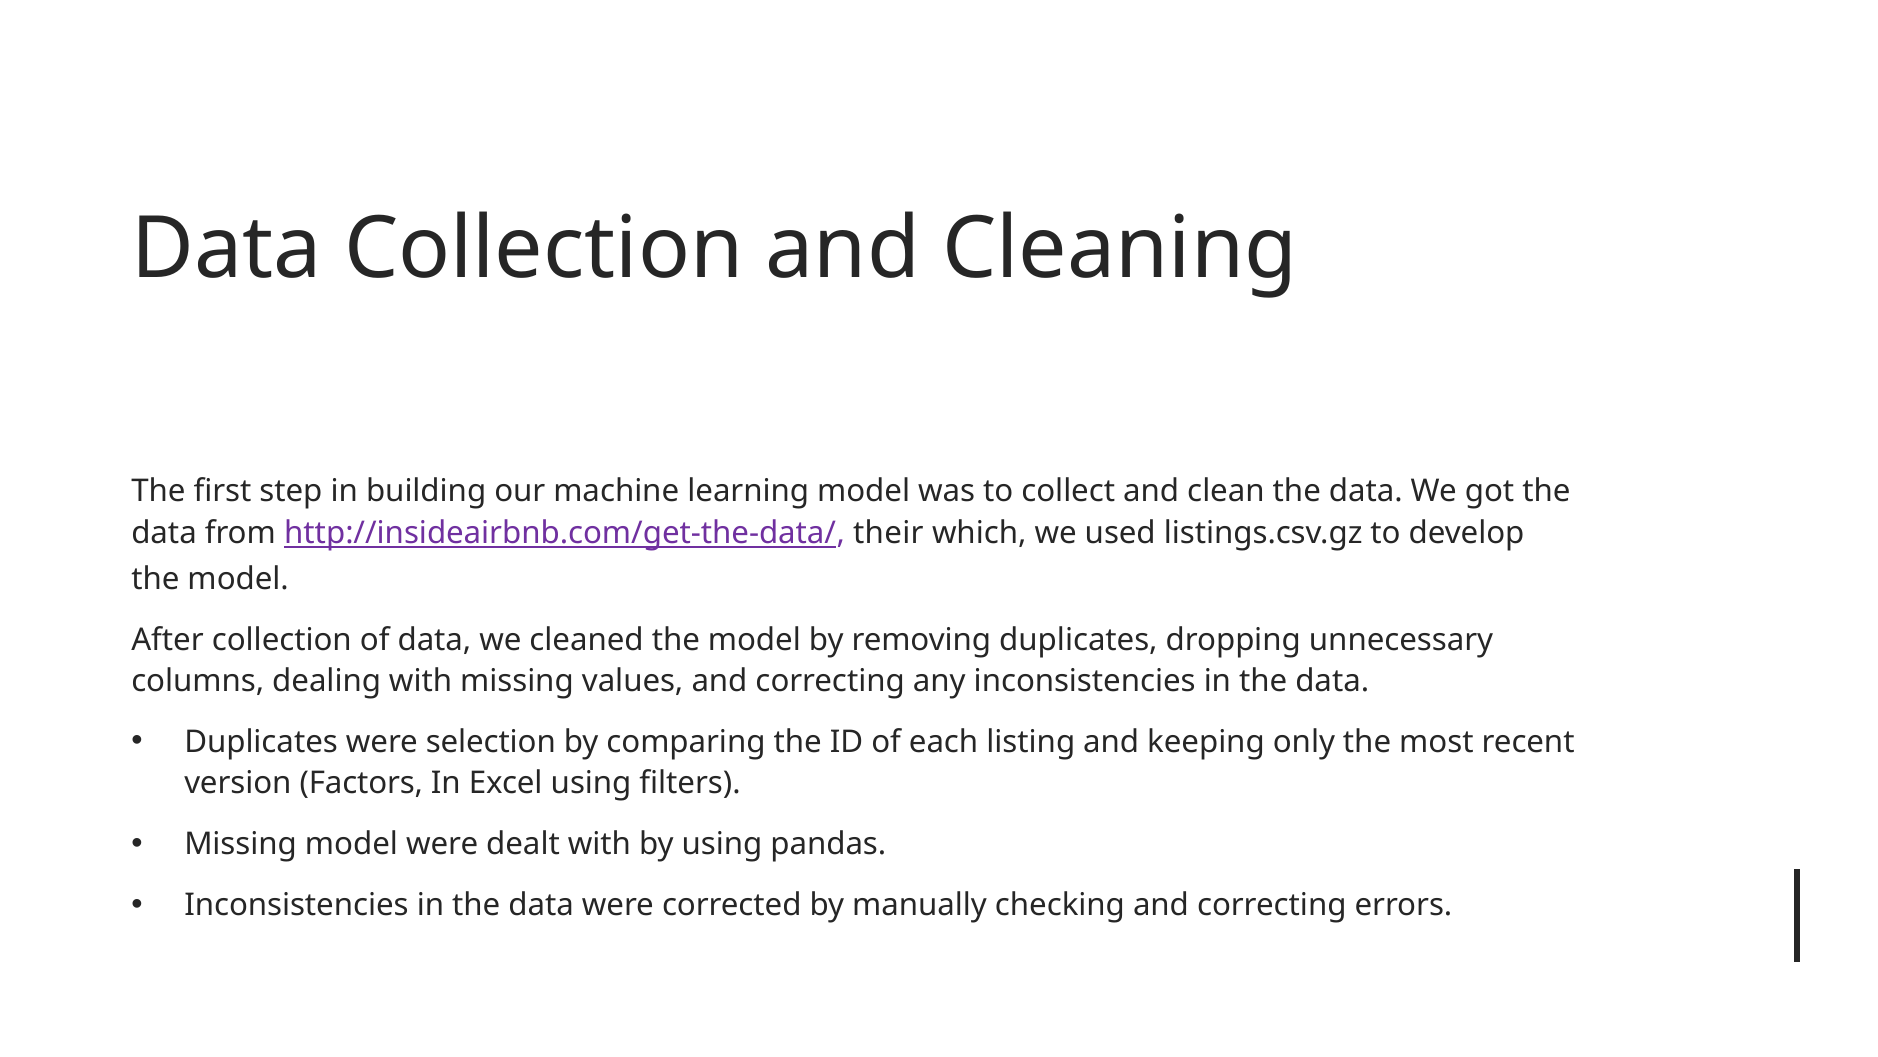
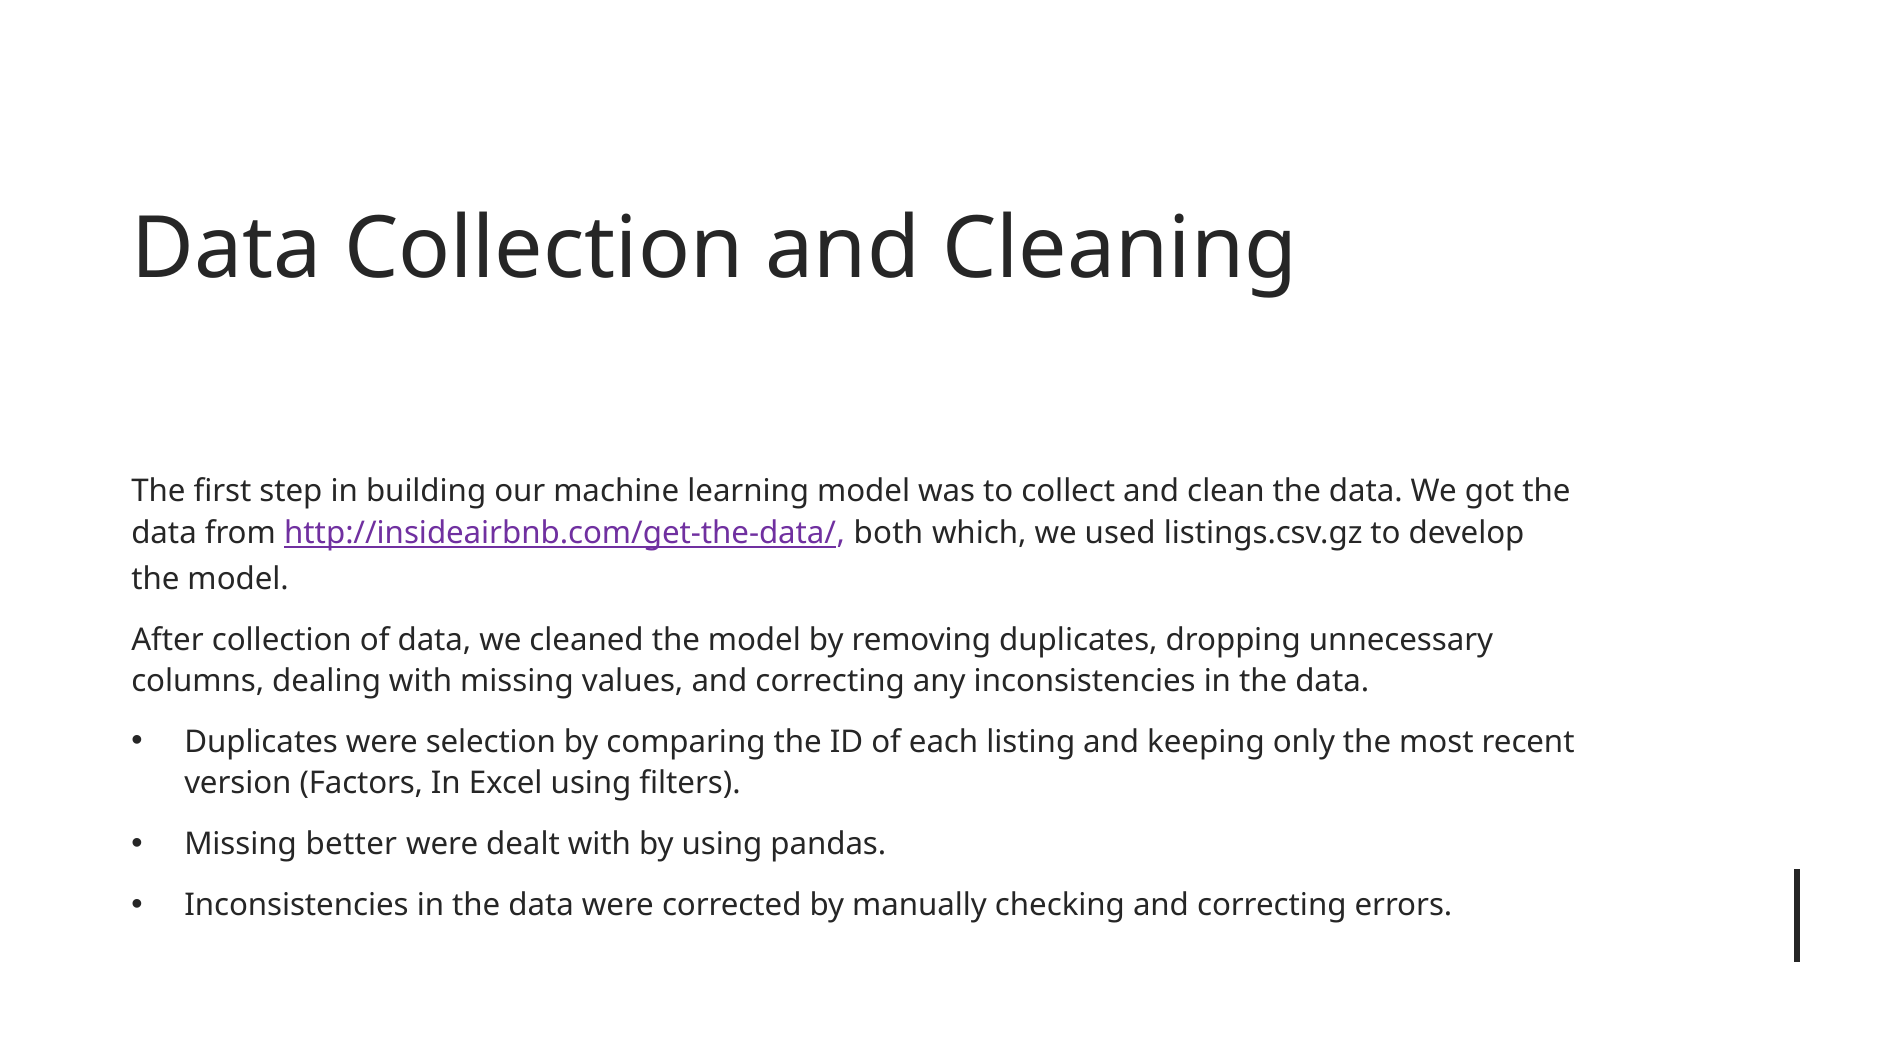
their: their -> both (888, 533)
Missing model: model -> better (351, 844)
